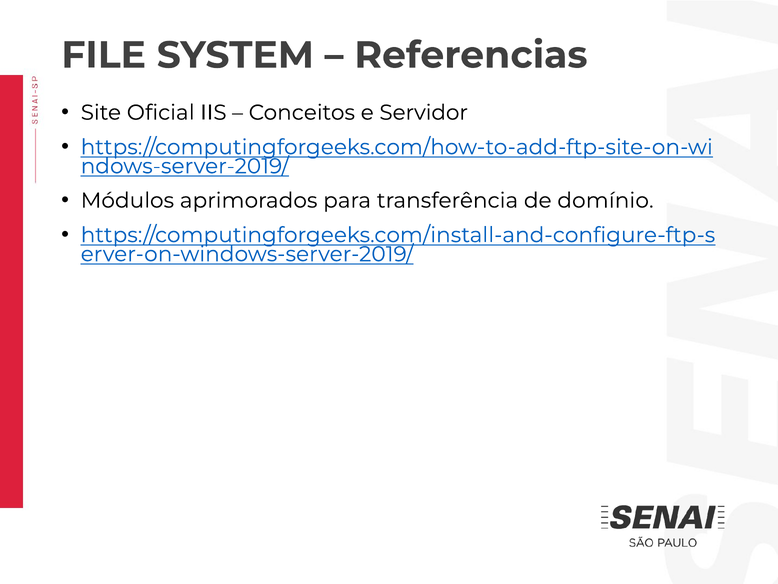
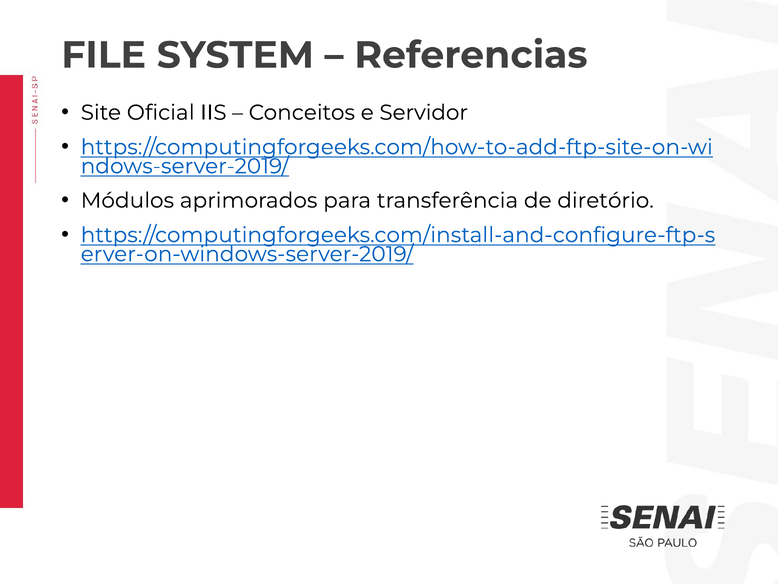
domínio: domínio -> diretório (606, 200)
